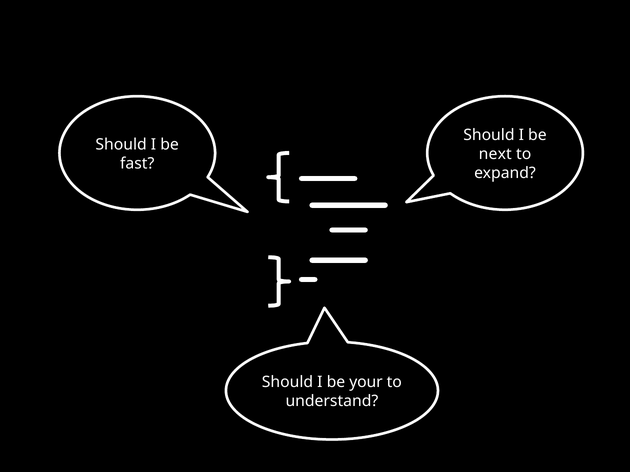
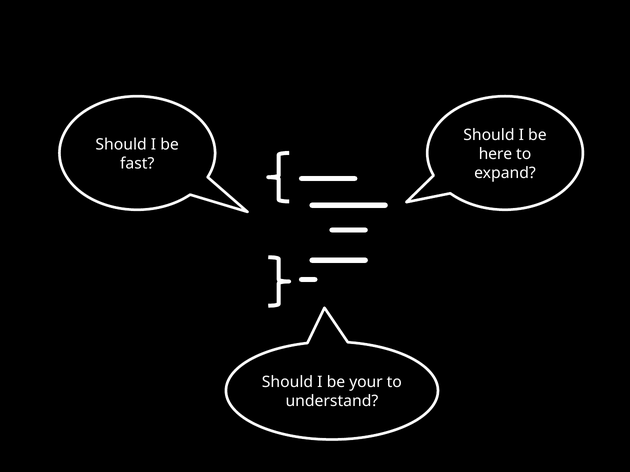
next: next -> here (495, 154)
